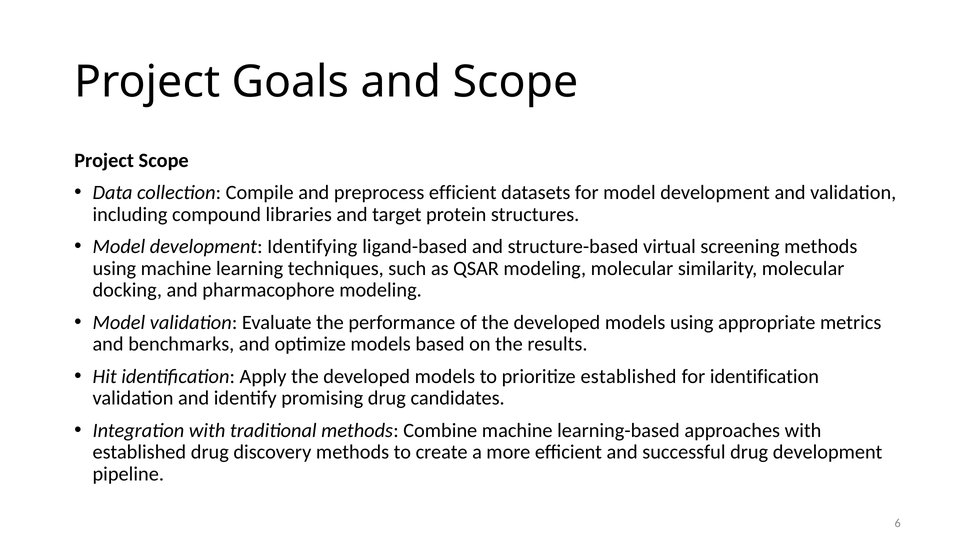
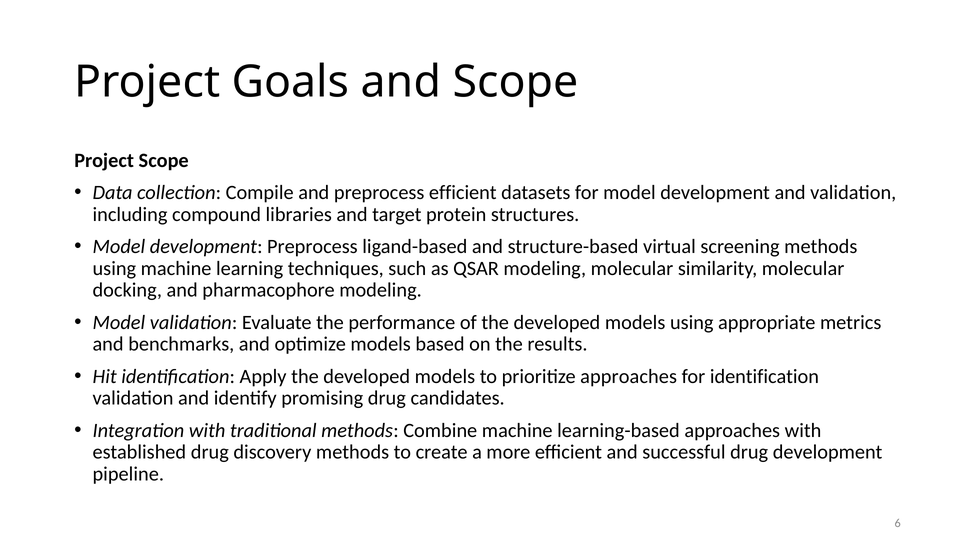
development Identifying: Identifying -> Preprocess (312, 247)
prioritize established: established -> approaches (629, 377)
